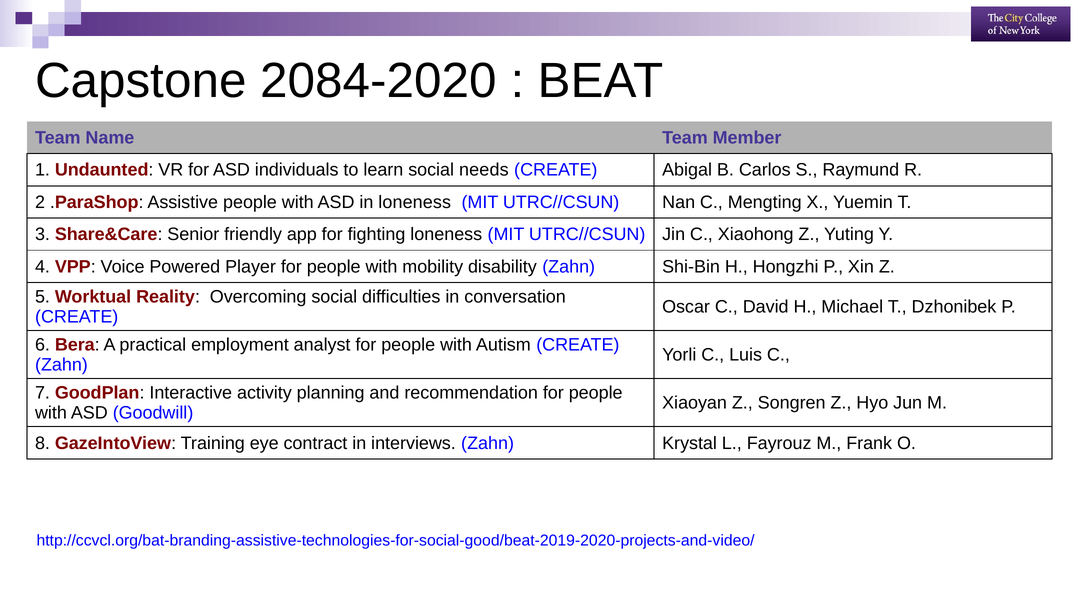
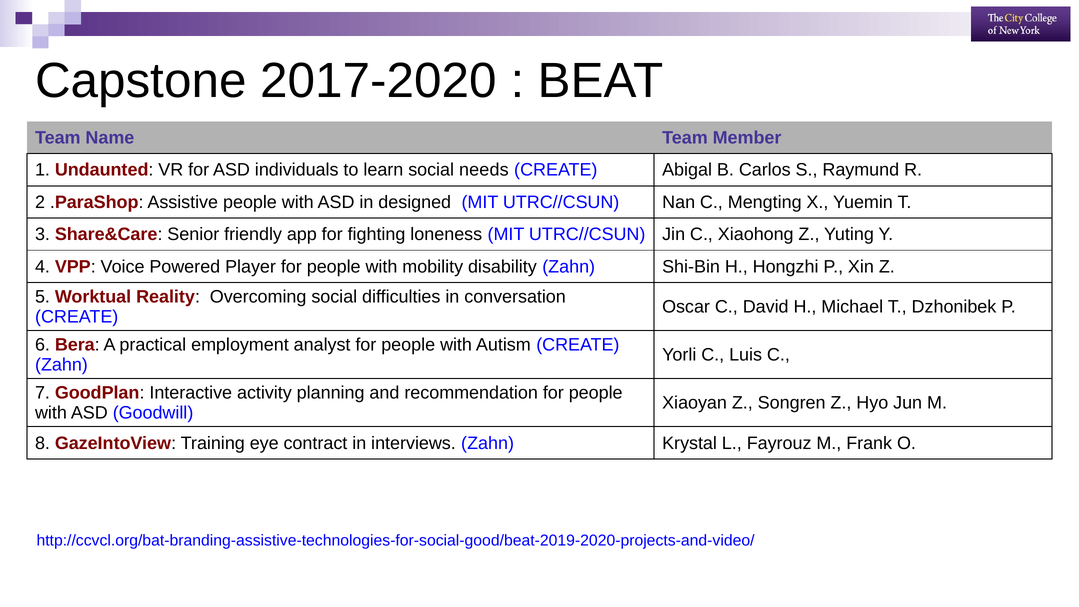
2084-2020: 2084-2020 -> 2017-2020 (379, 81)
in loneness: loneness -> designed (415, 202)
